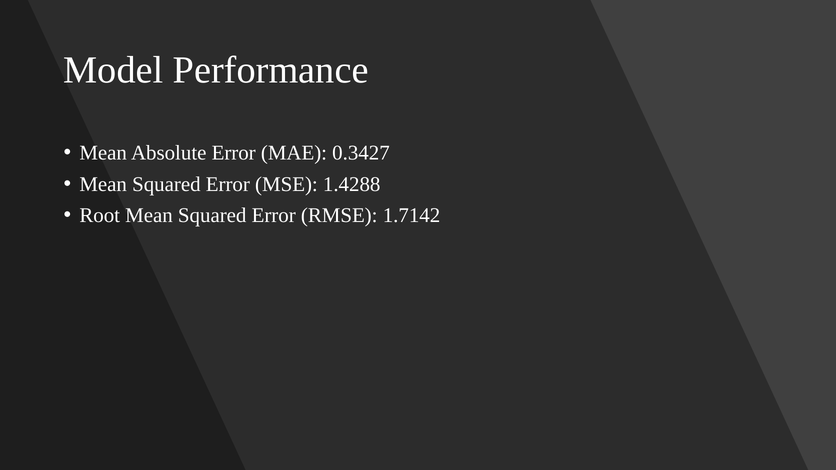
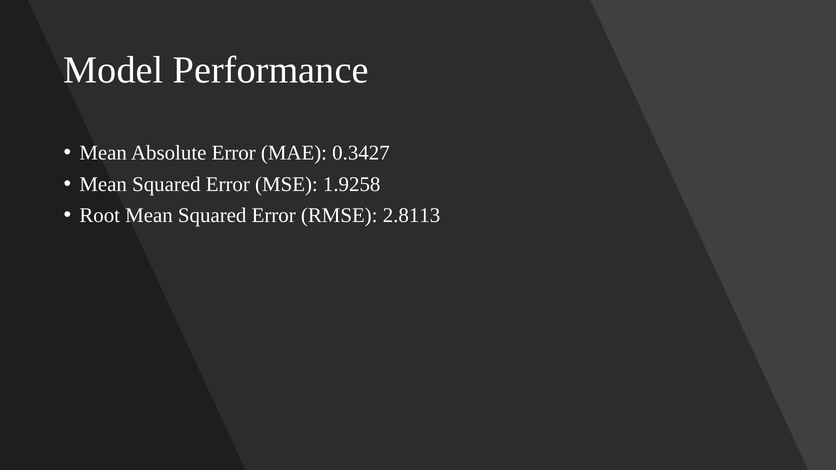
1.4288: 1.4288 -> 1.9258 (352, 184)
1.7142: 1.7142 -> 2.8113 (412, 216)
